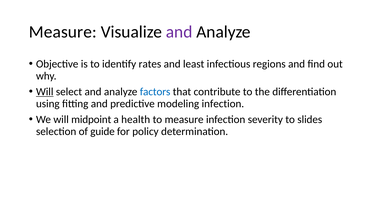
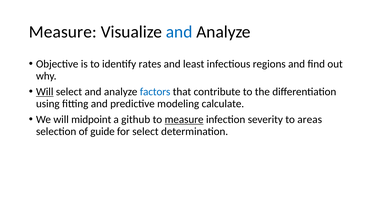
and colour: purple -> blue (179, 32)
modeling infection: infection -> calculate (223, 104)
health: health -> github (136, 120)
measure underline: none -> present (184, 120)
slides: slides -> areas (310, 120)
for policy: policy -> select (145, 132)
